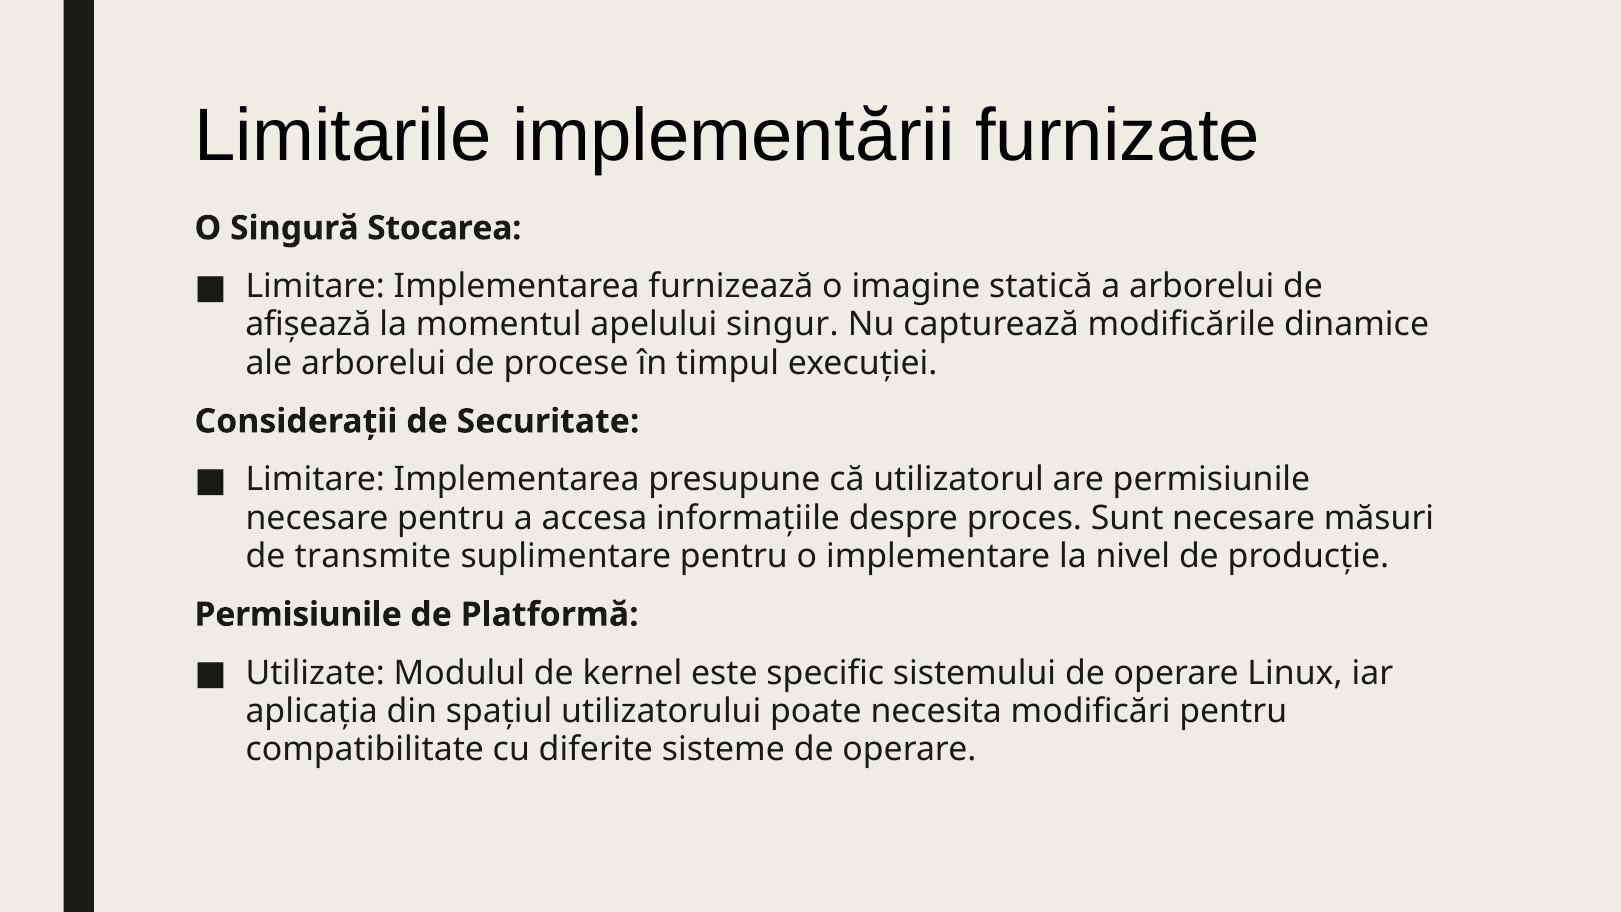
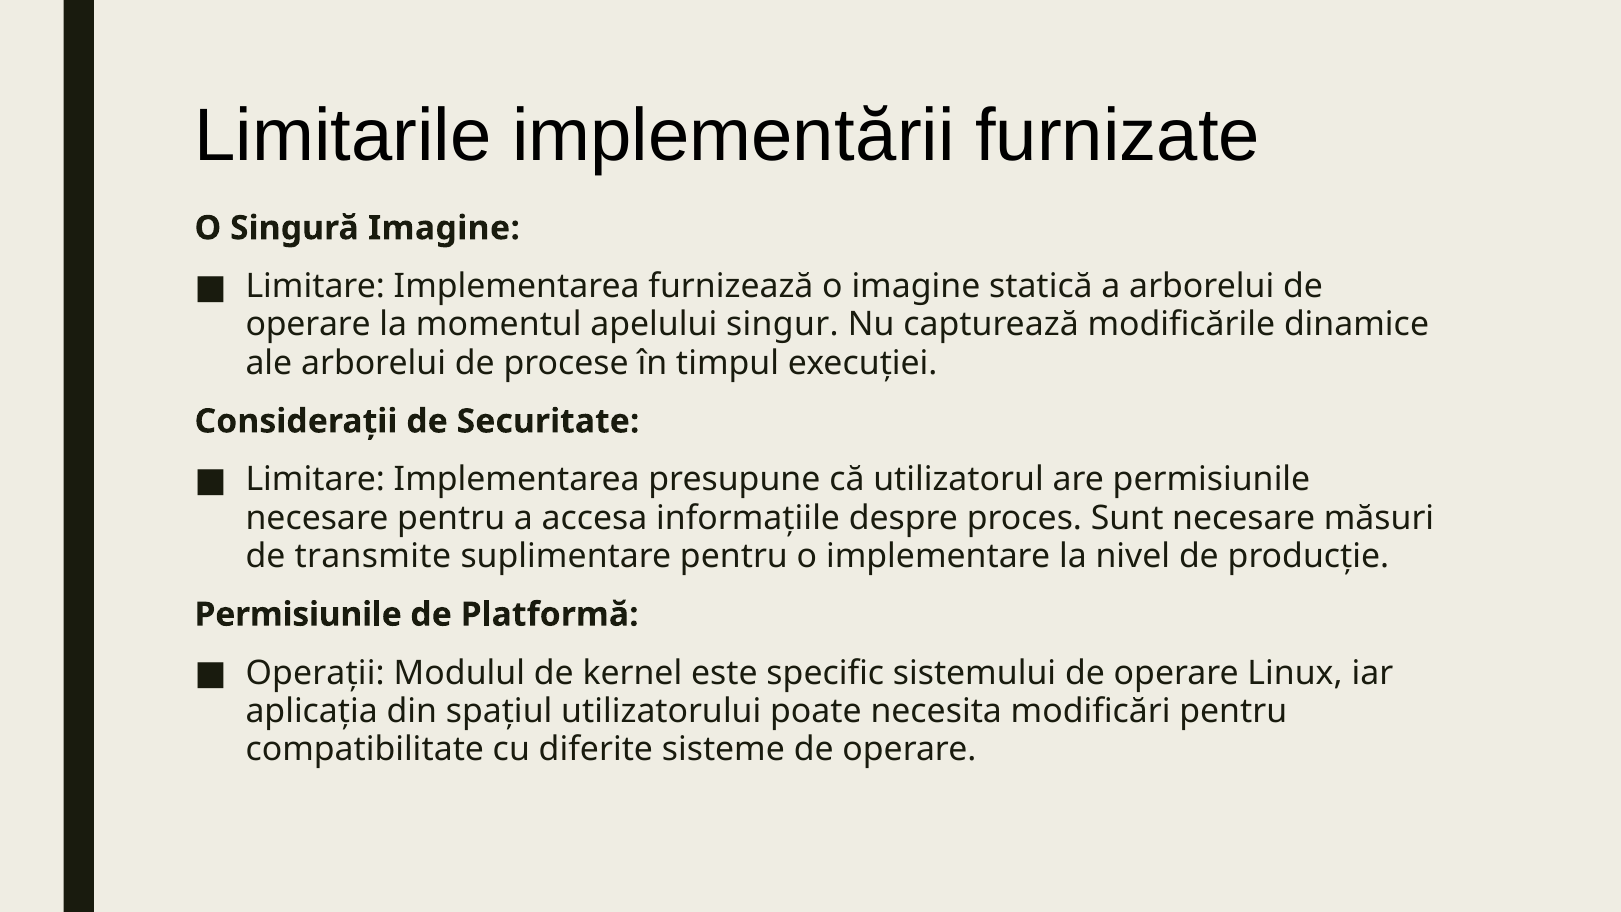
Singură Stocarea: Stocarea -> Imagine (444, 228)
afișează: afișează -> operare (308, 325)
Utilizate: Utilizate -> Operații (315, 673)
